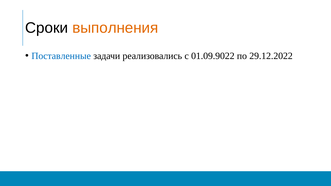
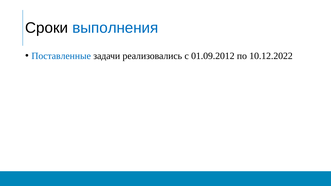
выполнения colour: orange -> blue (115, 28)
01.09.9022: 01.09.9022 -> 01.09.2012 (213, 56)
29.12.2022: 29.12.2022 -> 10.12.2022 (271, 56)
